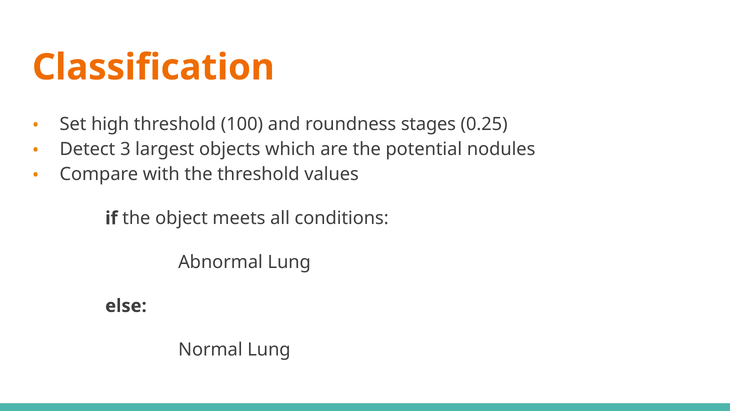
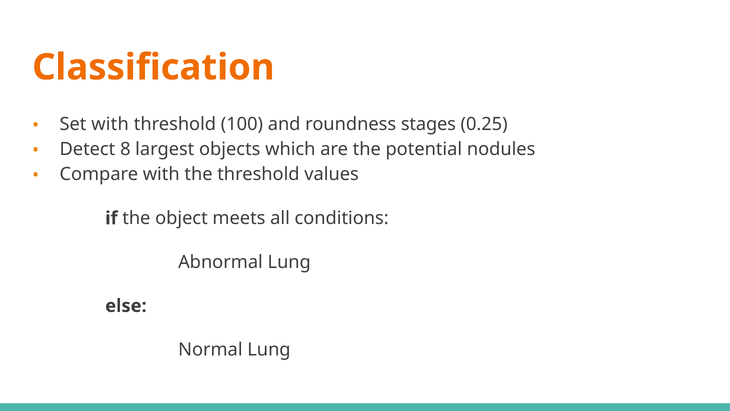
Set high: high -> with (110, 124)
3: 3 -> 8 (125, 149)
